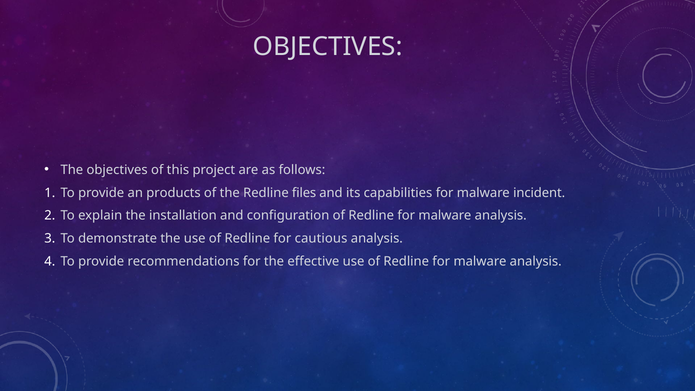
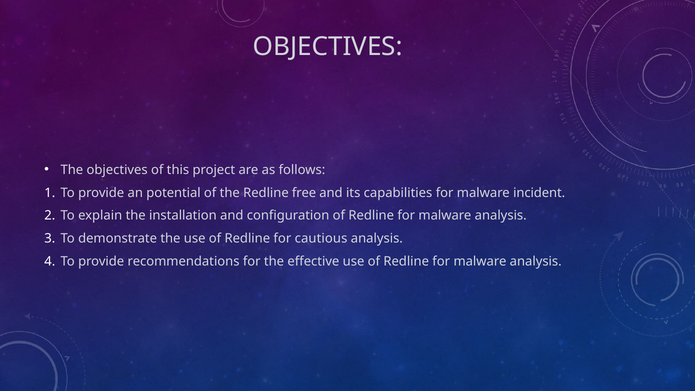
products: products -> potential (174, 193)
files: files -> free (304, 193)
